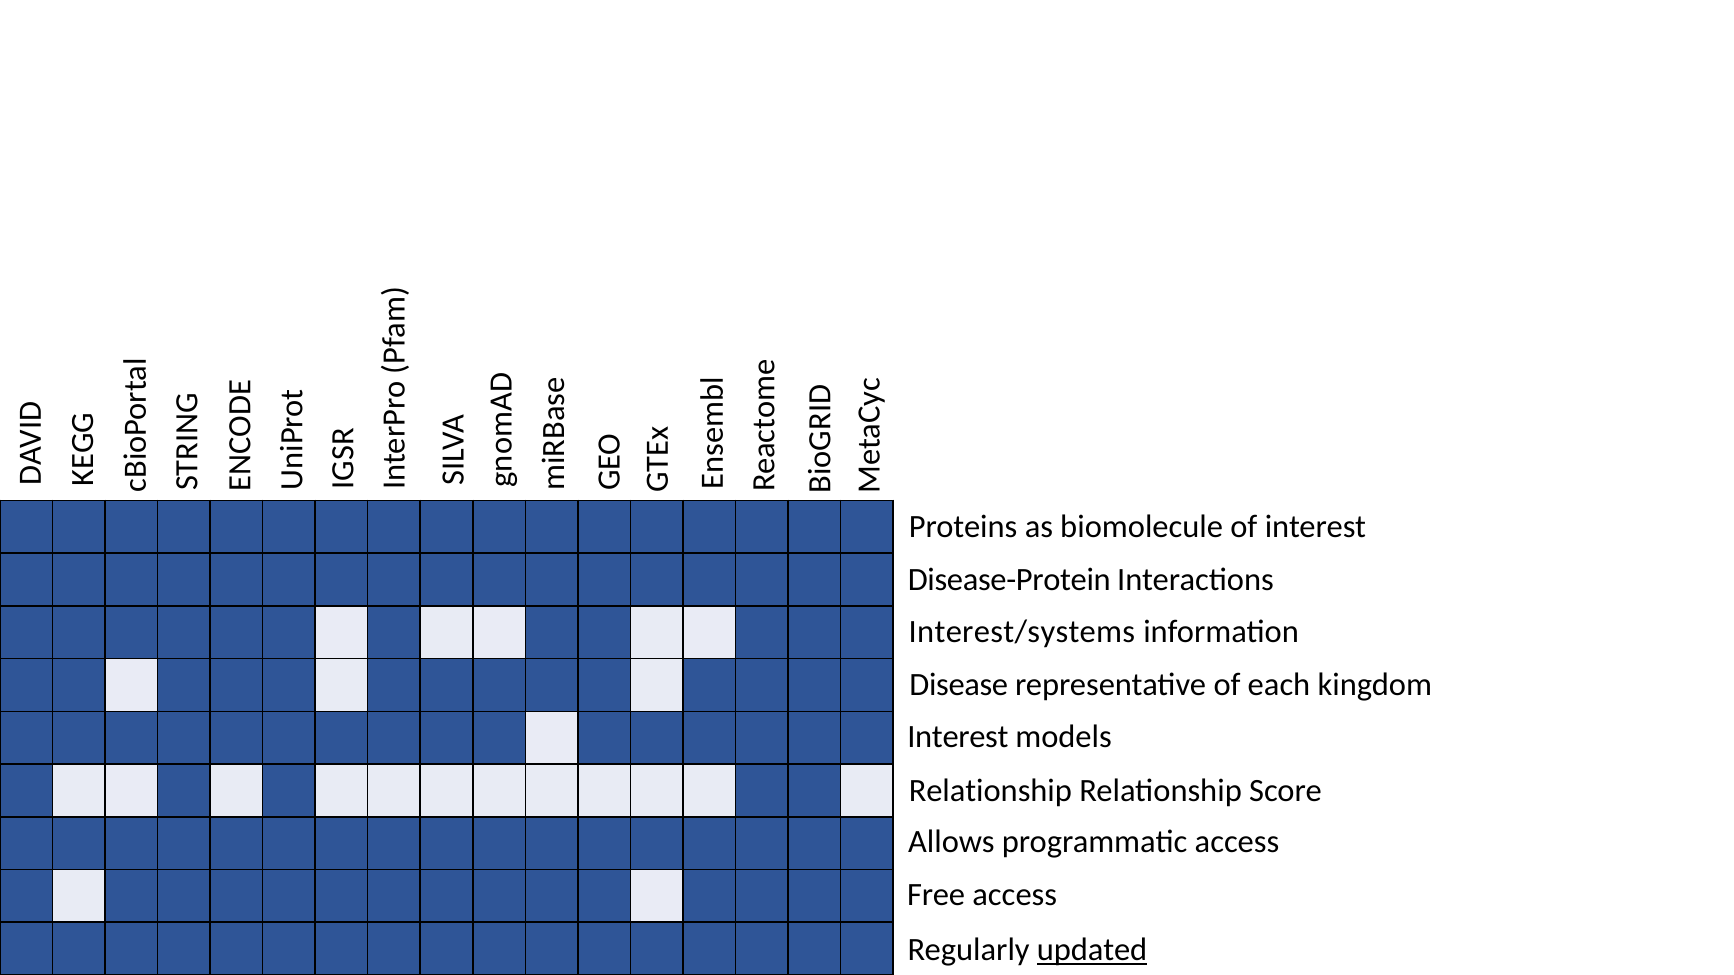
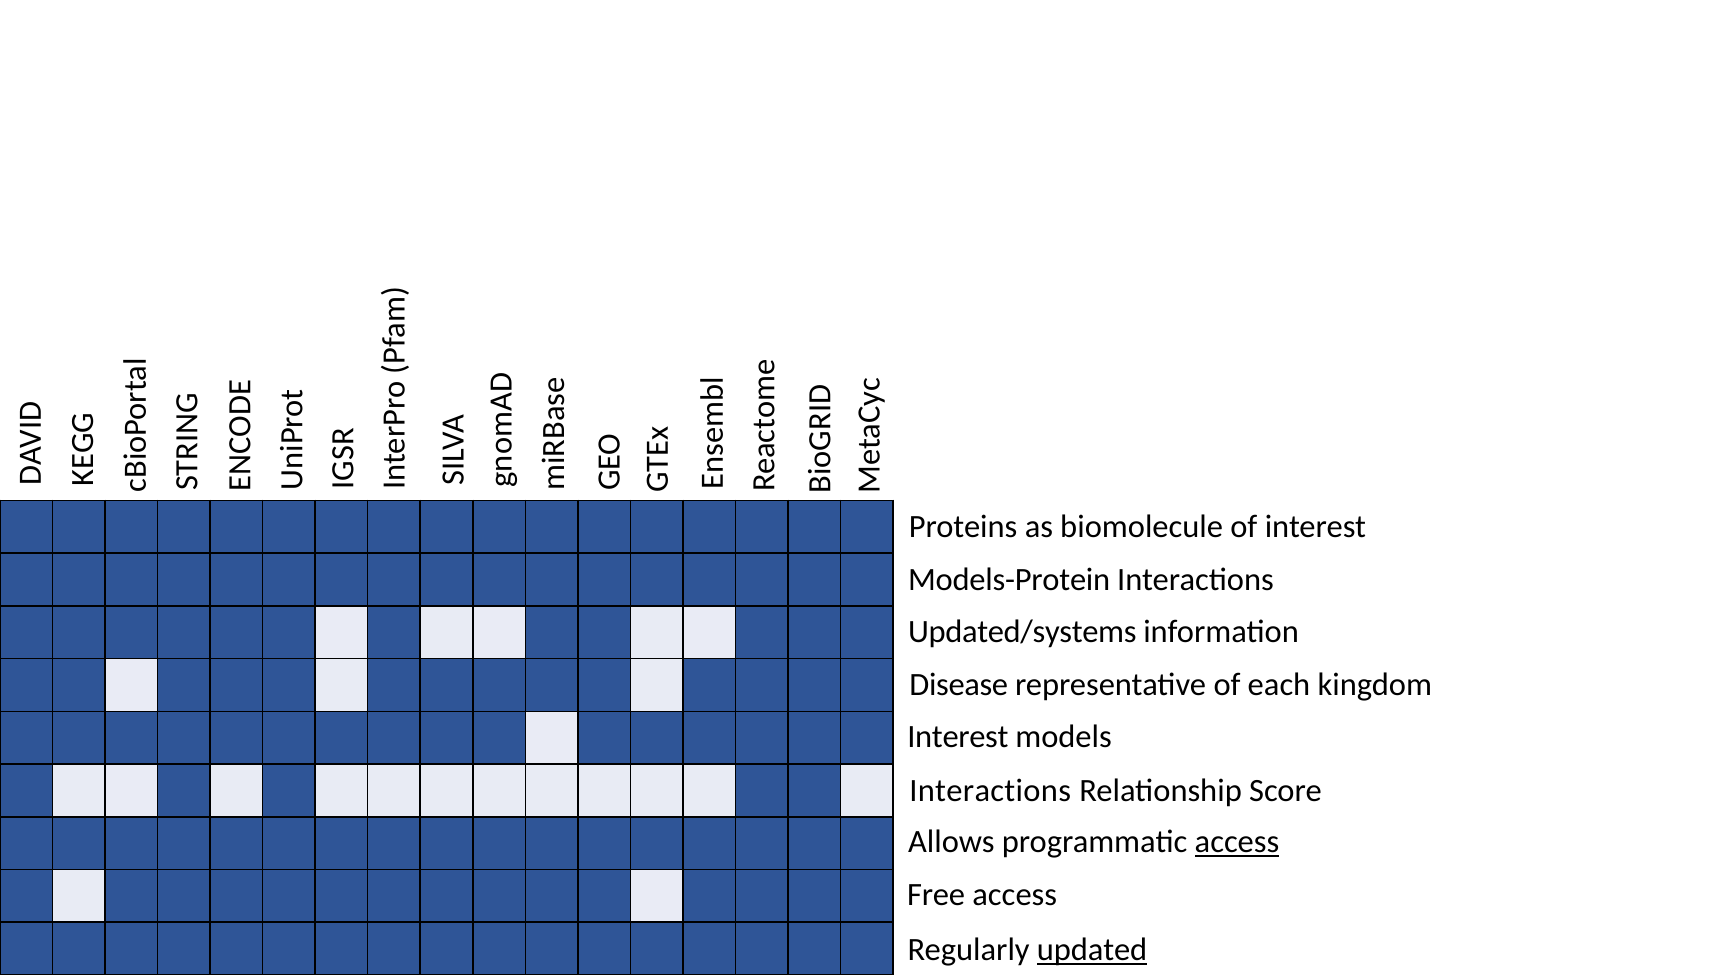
Disease-Protein: Disease-Protein -> Models-Protein (1009, 580)
Interest/systems: Interest/systems -> Updated/systems (1022, 632)
Relationship: Relationship -> Interactions (990, 791)
access underline: none -> present (1237, 842)
